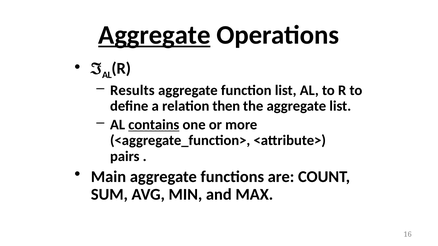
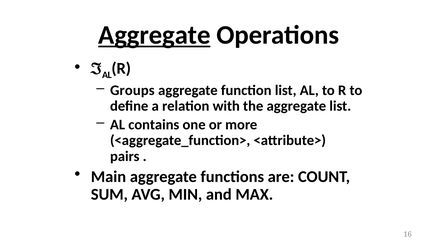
Results: Results -> Groups (132, 90)
then: then -> with (226, 106)
contains underline: present -> none (154, 125)
